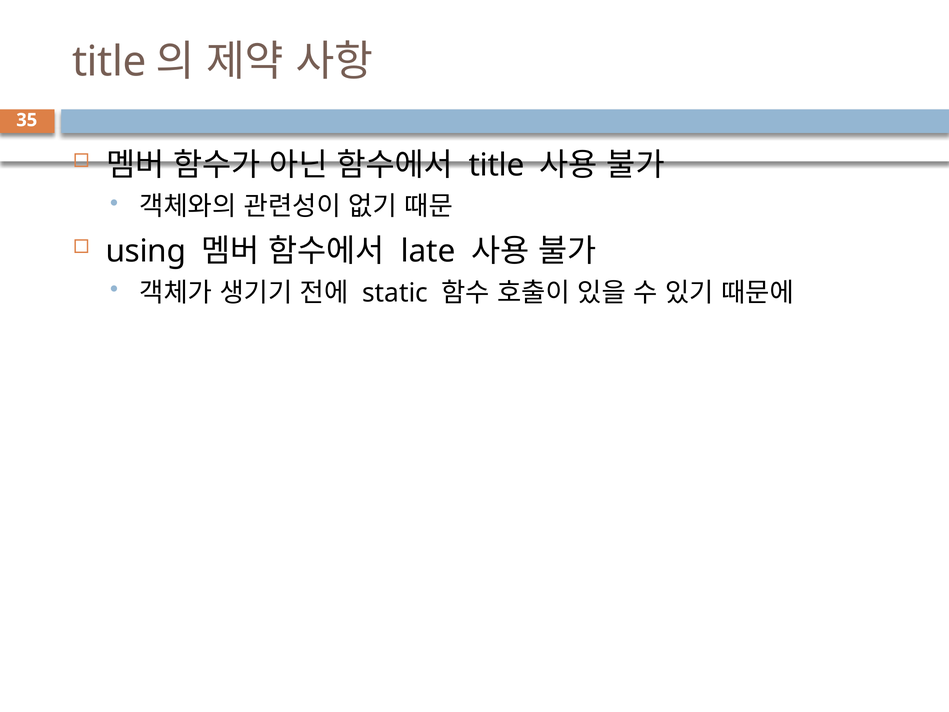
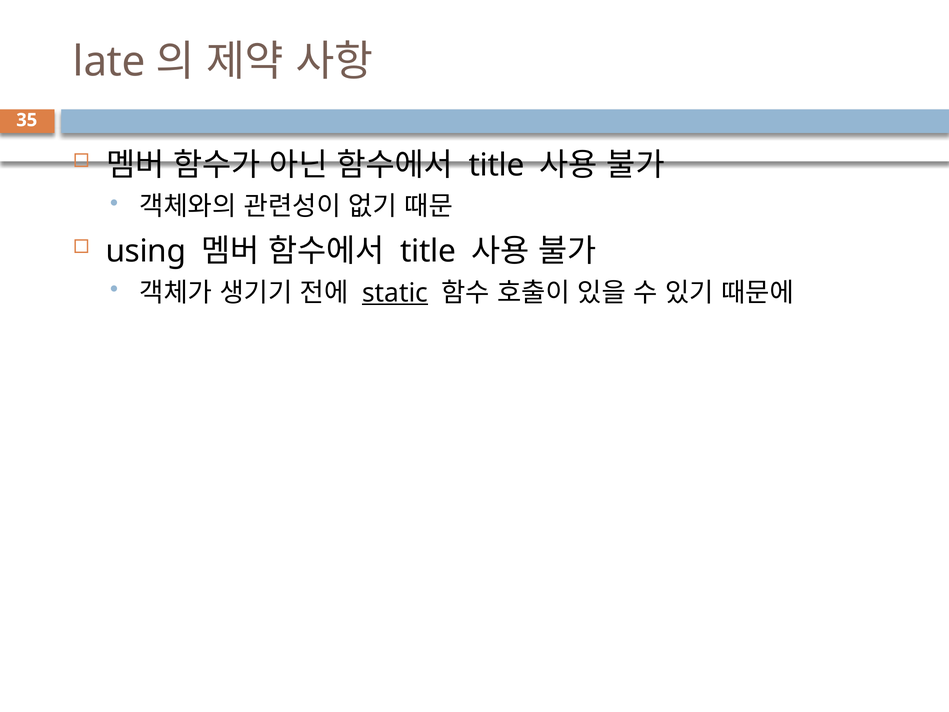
title: title -> late (109, 62)
late: late -> title (428, 251)
static underline: none -> present (395, 293)
